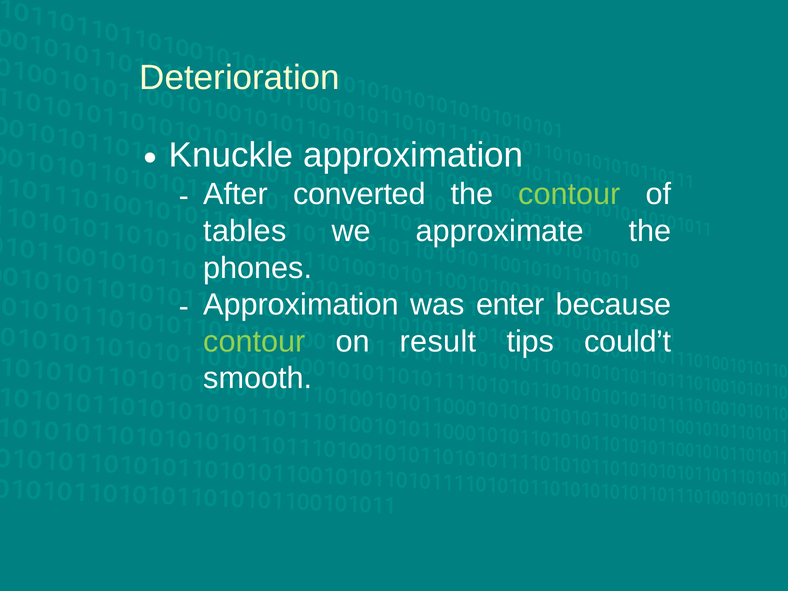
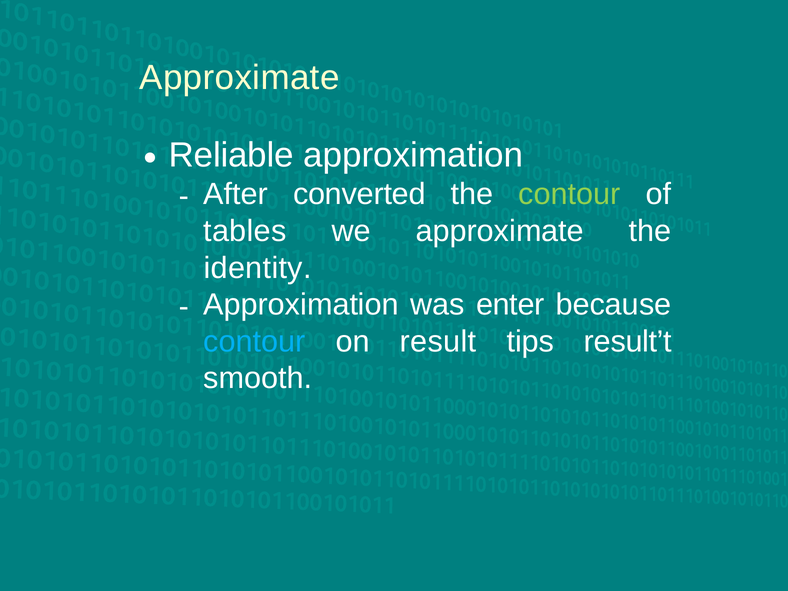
Deterioration: Deterioration -> Approximate (239, 78)
Knuckle: Knuckle -> Reliable (231, 155)
phones: phones -> identity (258, 268)
contour colour: light green -> light blue (254, 342)
could’t: could’t -> result’t (628, 342)
